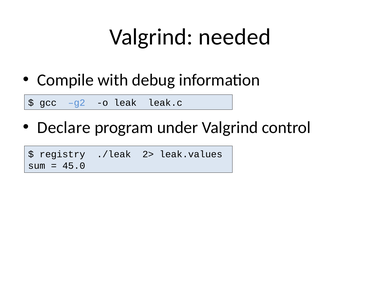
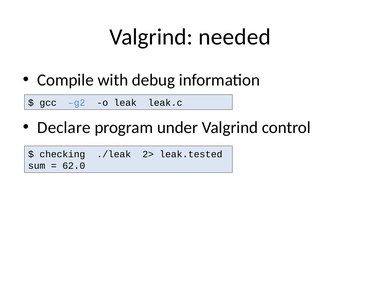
registry: registry -> checking (62, 154)
leak.values: leak.values -> leak.tested (191, 154)
45.0: 45.0 -> 62.0 (74, 166)
